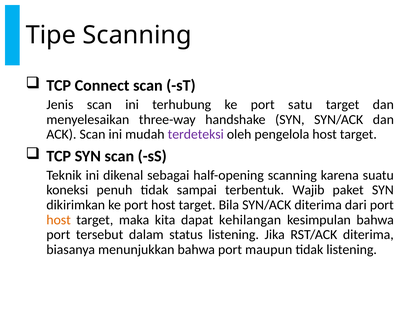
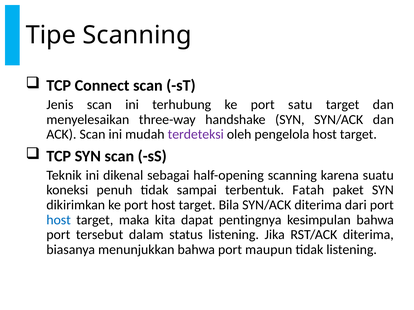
Wajib: Wajib -> Fatah (308, 190)
host colour: orange -> blue (59, 220)
kehilangan: kehilangan -> pentingnya (250, 220)
